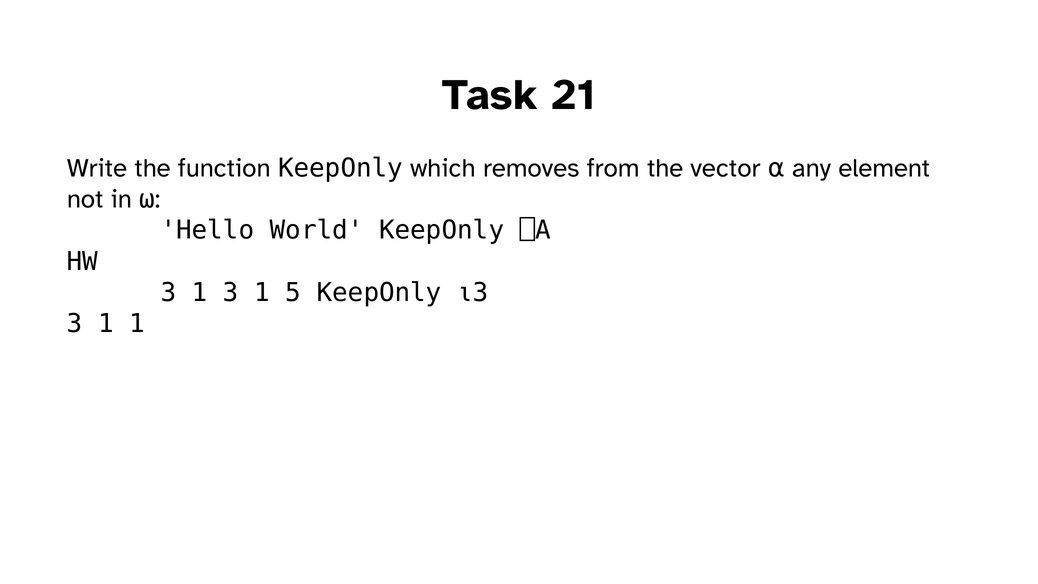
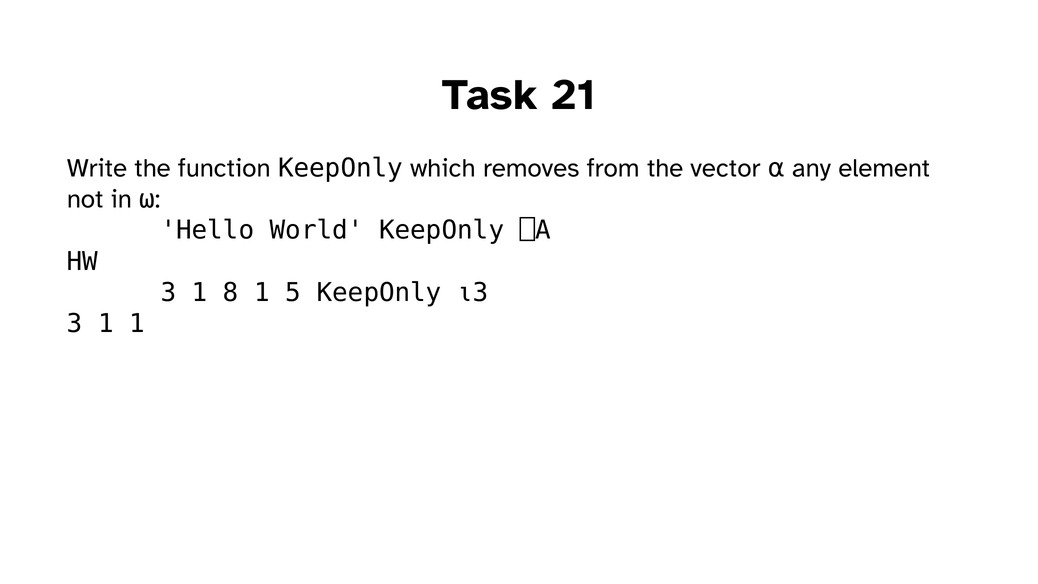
1 3: 3 -> 8 (231, 293)
